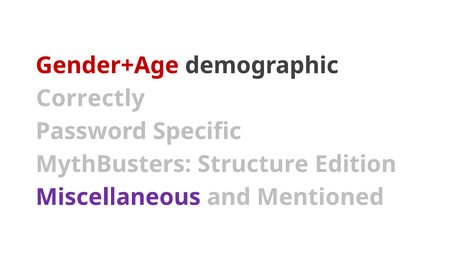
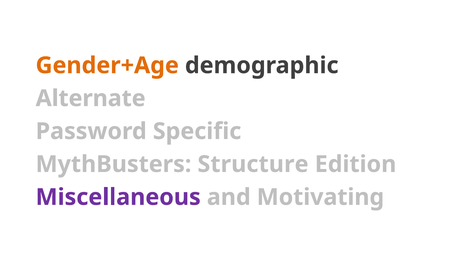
Gender+Age colour: red -> orange (107, 65)
Correctly: Correctly -> Alternate (91, 98)
Mentioned: Mentioned -> Motivating (320, 197)
